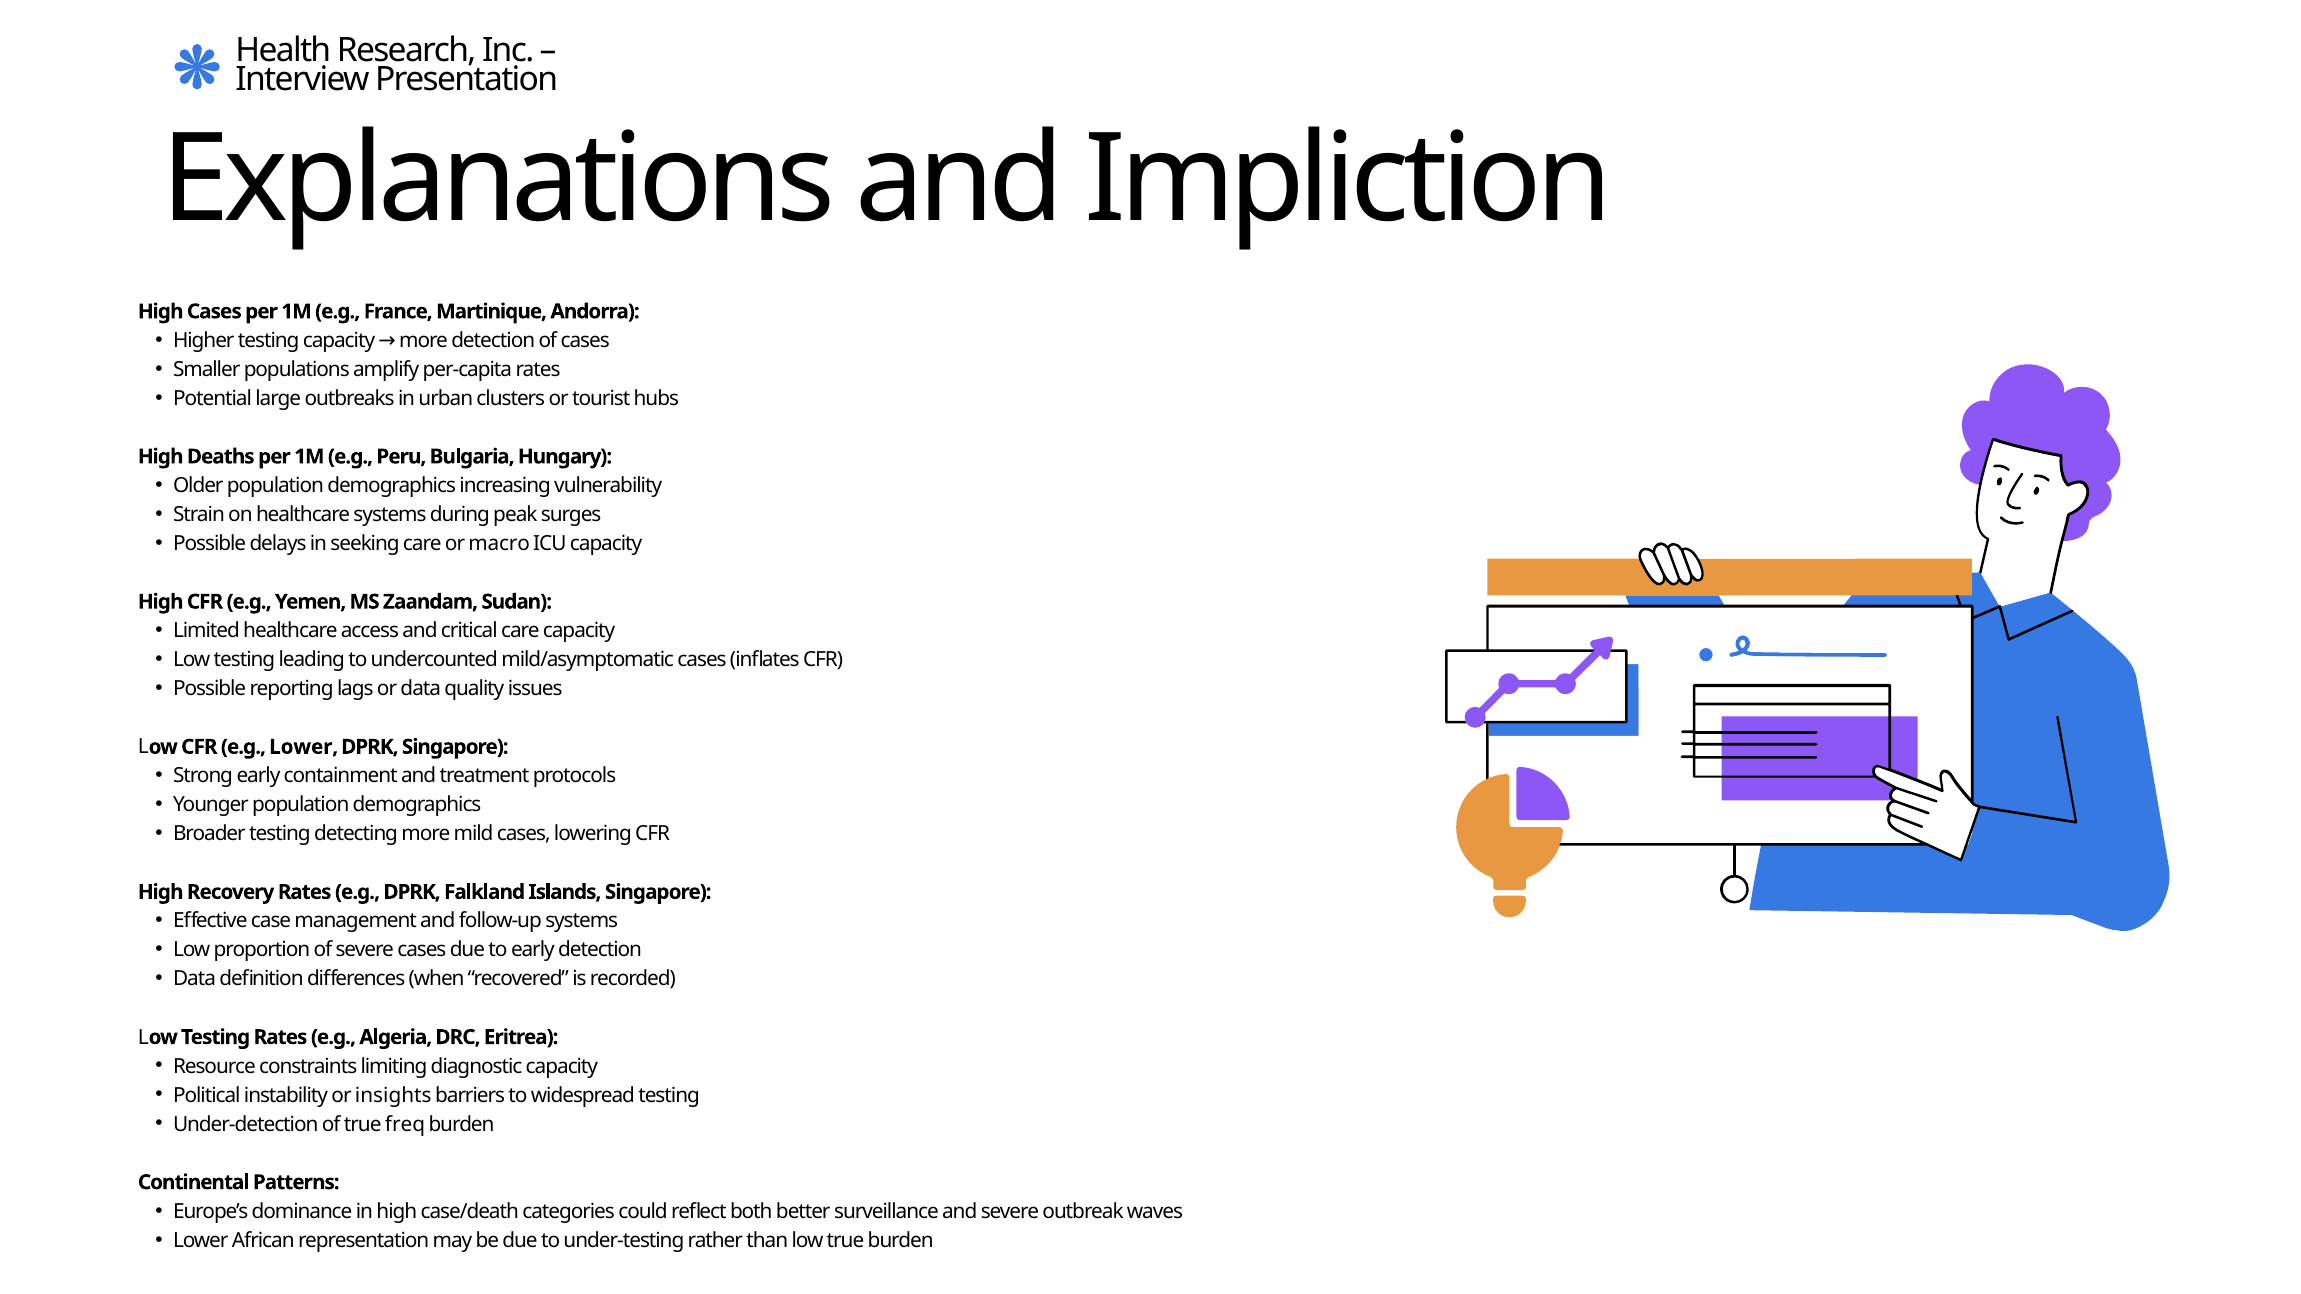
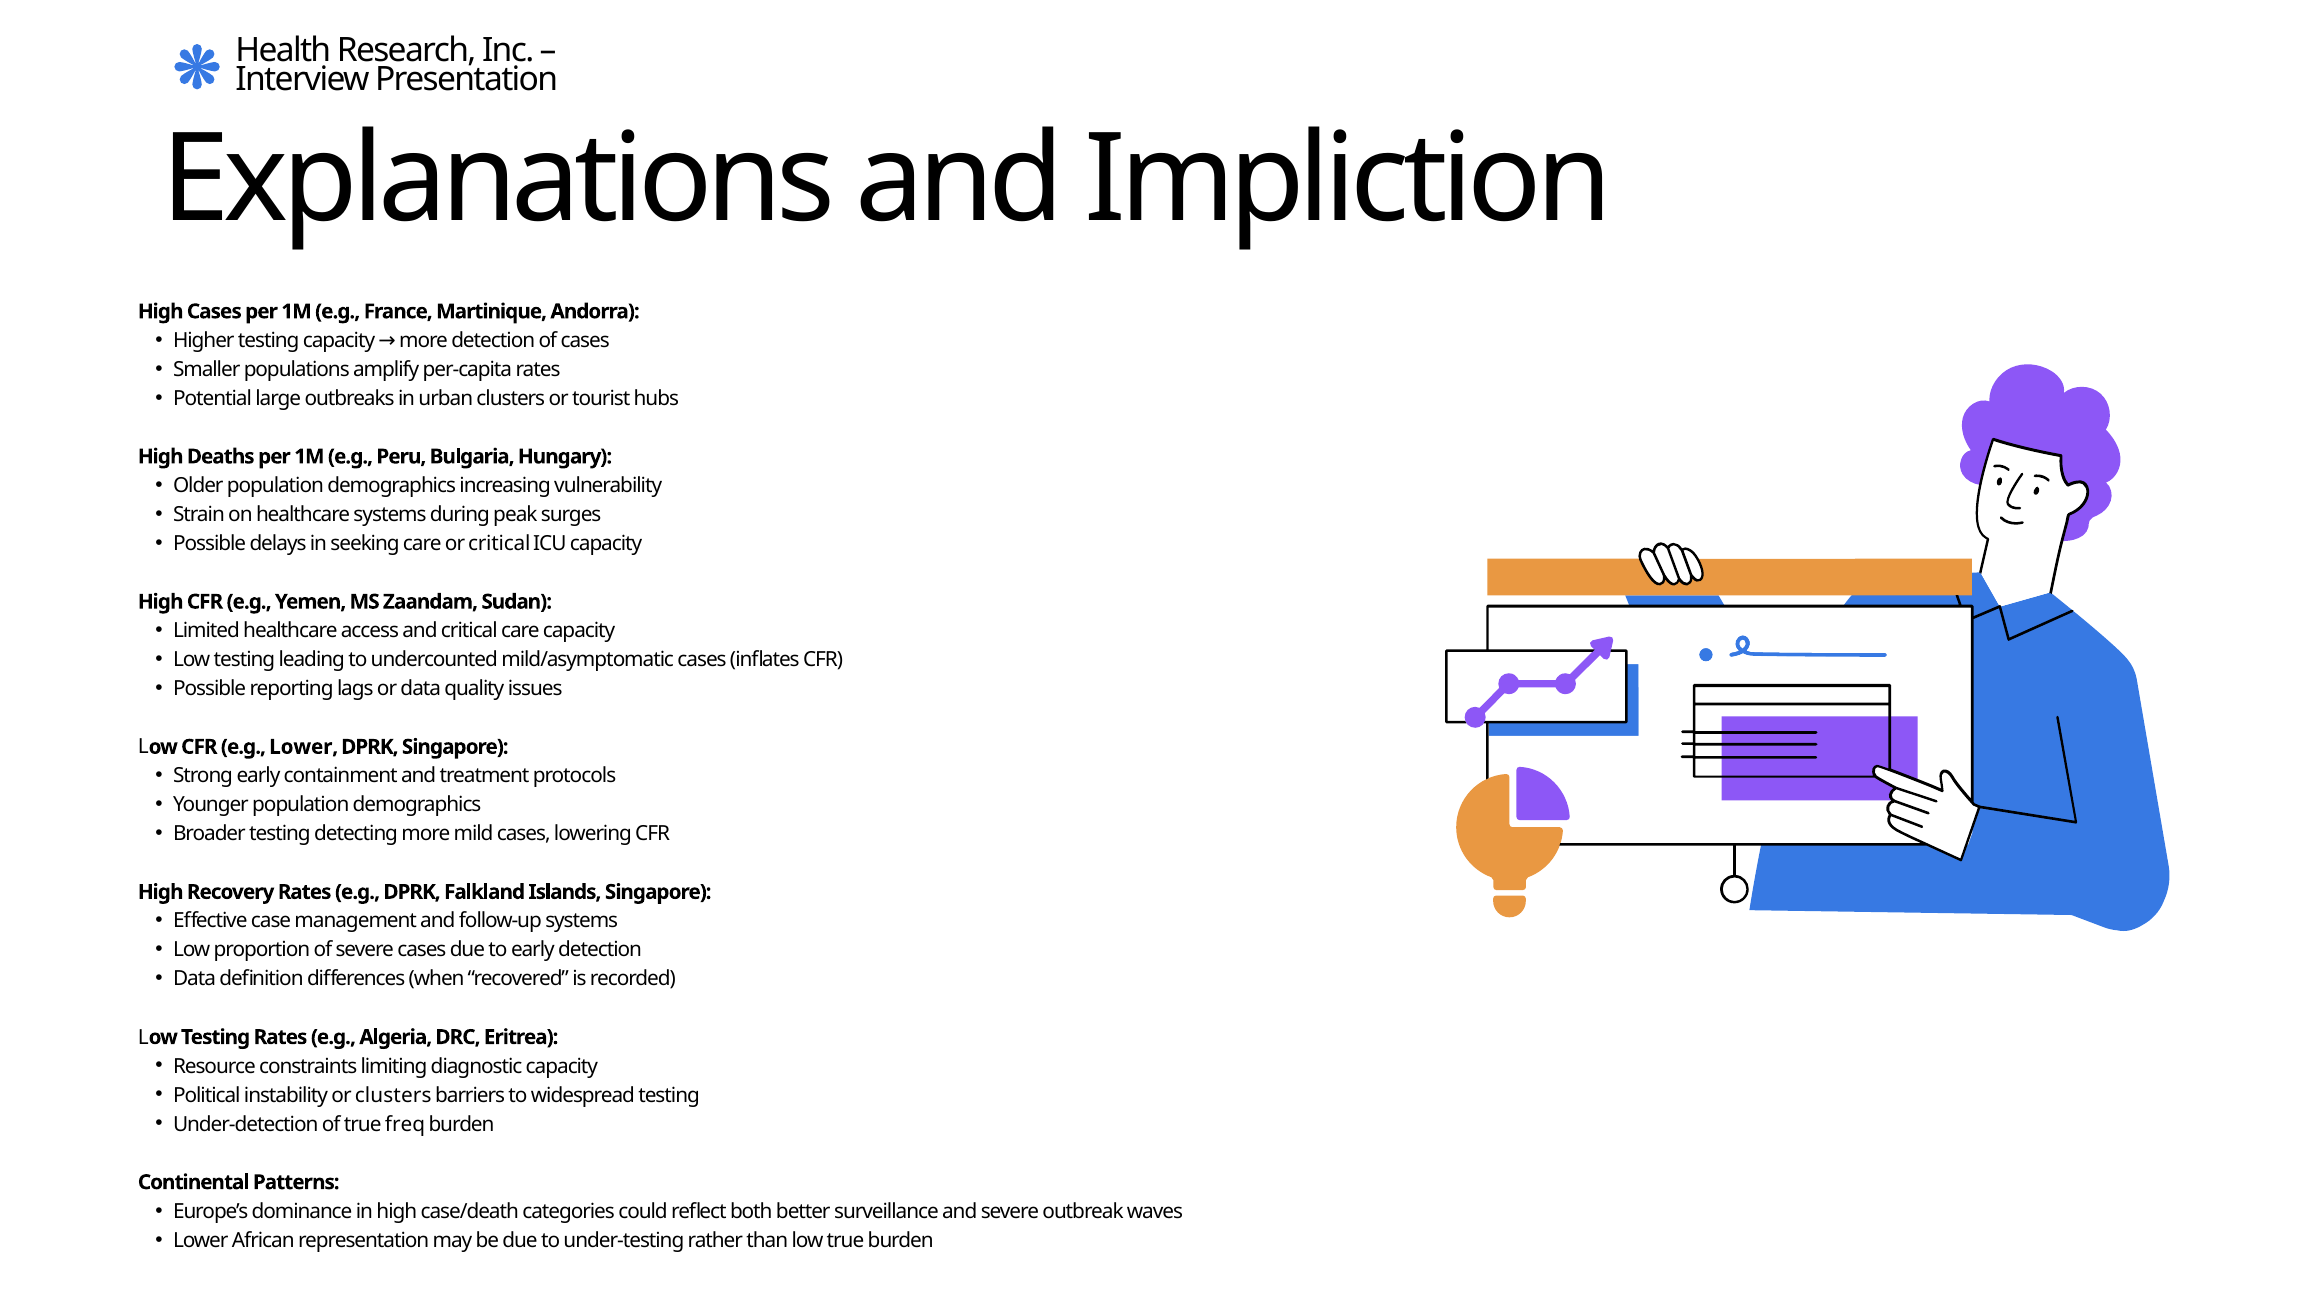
or macro: macro -> critical (499, 544)
or insights: insights -> clusters (393, 1095)
